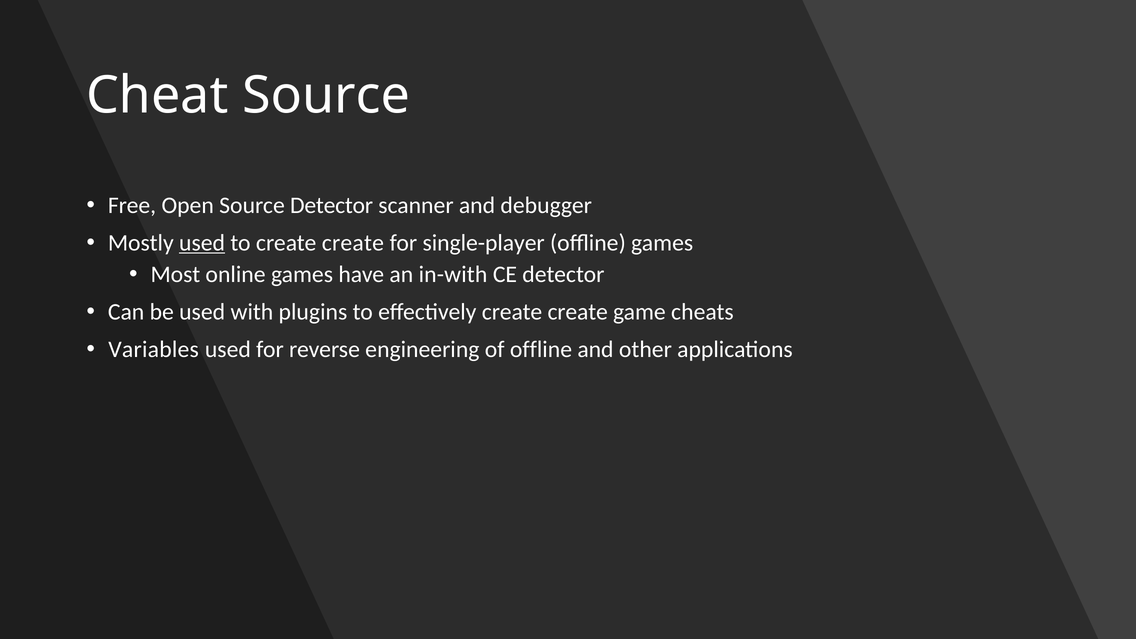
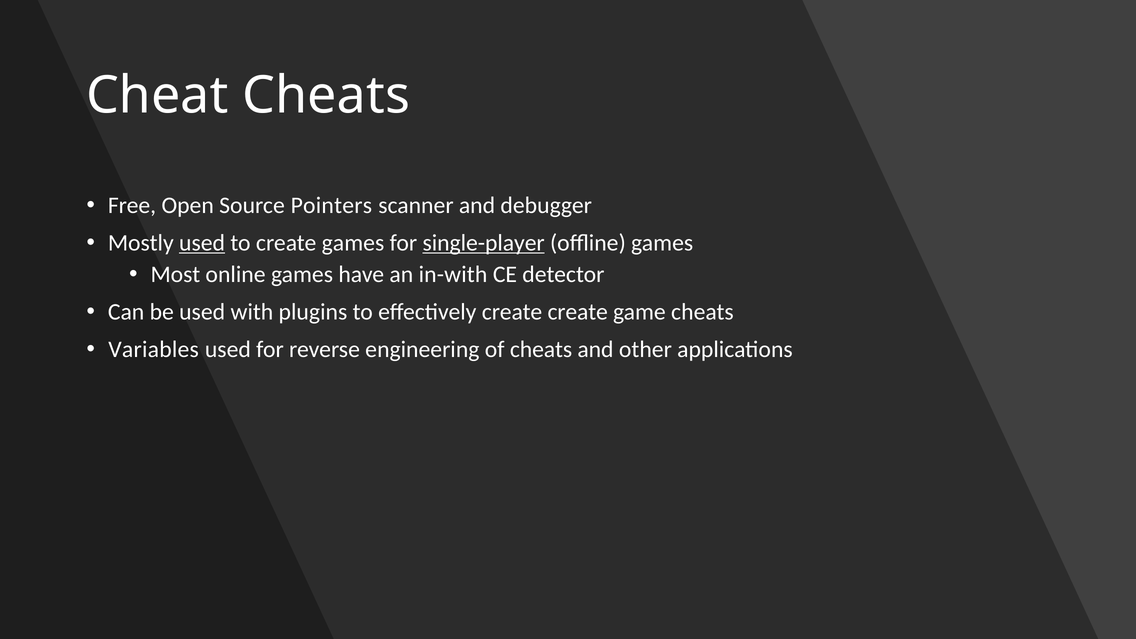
Cheat Source: Source -> Cheats (326, 95)
Source Detector: Detector -> Pointers (331, 205)
to create create: create -> games (353, 243)
single-player underline: none -> present (484, 243)
of offline: offline -> cheats (541, 349)
